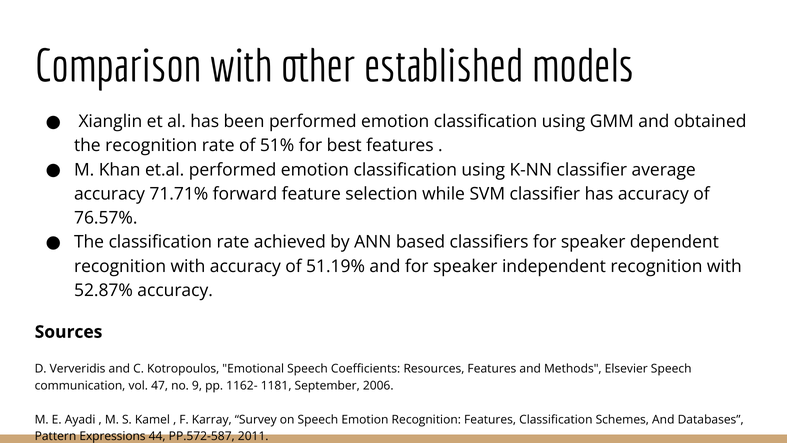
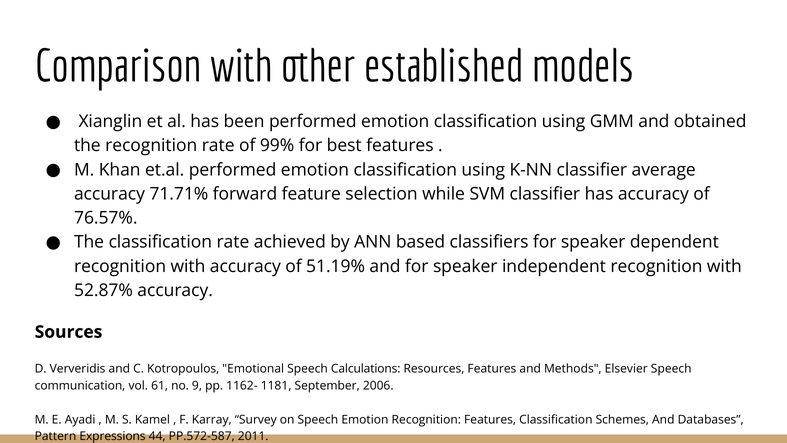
51%: 51% -> 99% (277, 146)
Coefficients: Coefficients -> Calculations (366, 369)
47: 47 -> 61 (160, 385)
